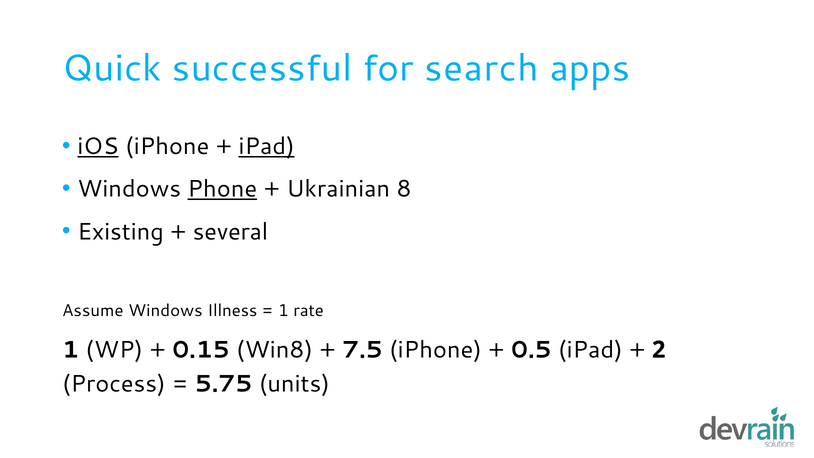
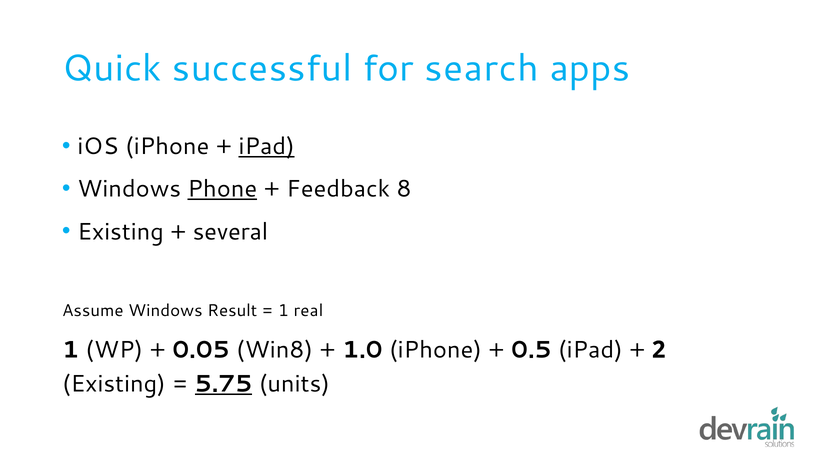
iOS underline: present -> none (98, 146)
Ukrainian: Ukrainian -> Feedback (338, 189)
Illness: Illness -> Result (232, 311)
rate: rate -> real (308, 311)
0.15: 0.15 -> 0.05 (201, 350)
7.5: 7.5 -> 1.0 (362, 350)
Process: Process -> Existing (114, 384)
5.75 underline: none -> present (224, 384)
